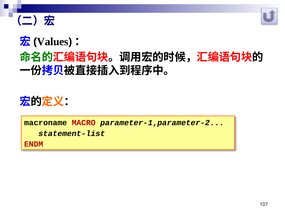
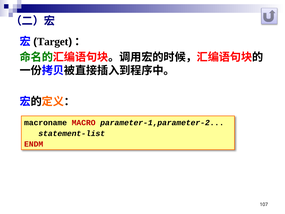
Values: Values -> Target (53, 42)
